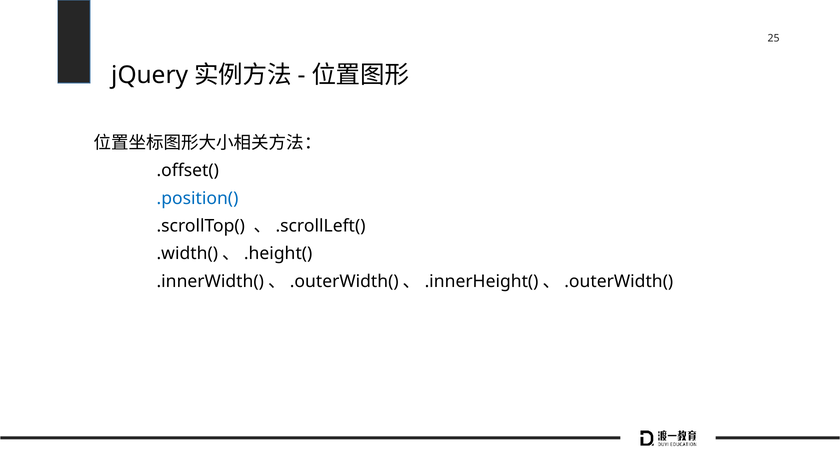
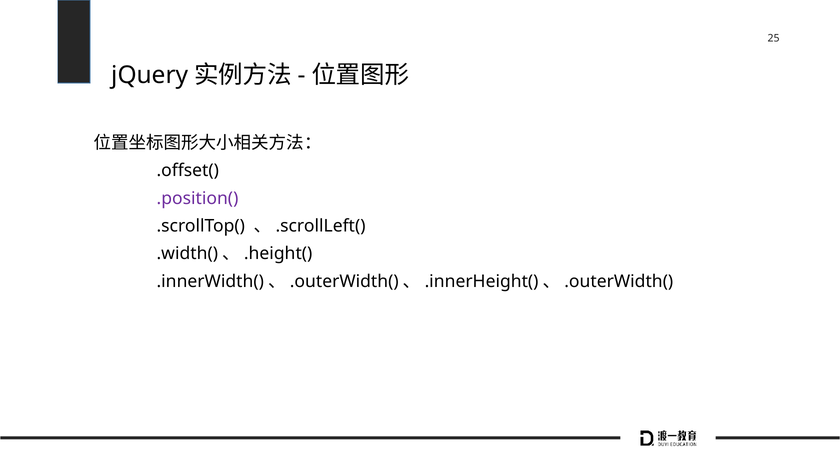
.position( colour: blue -> purple (197, 199)
